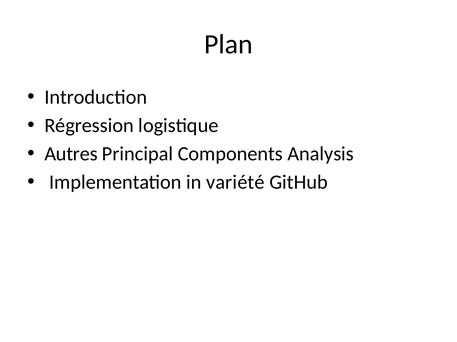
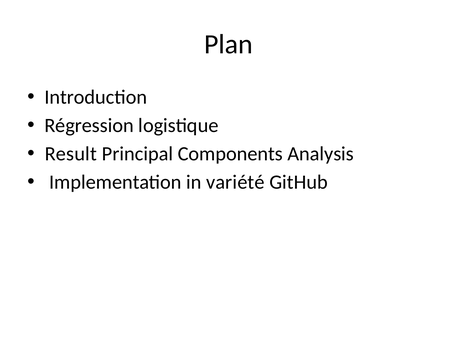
Autres: Autres -> Result (71, 154)
